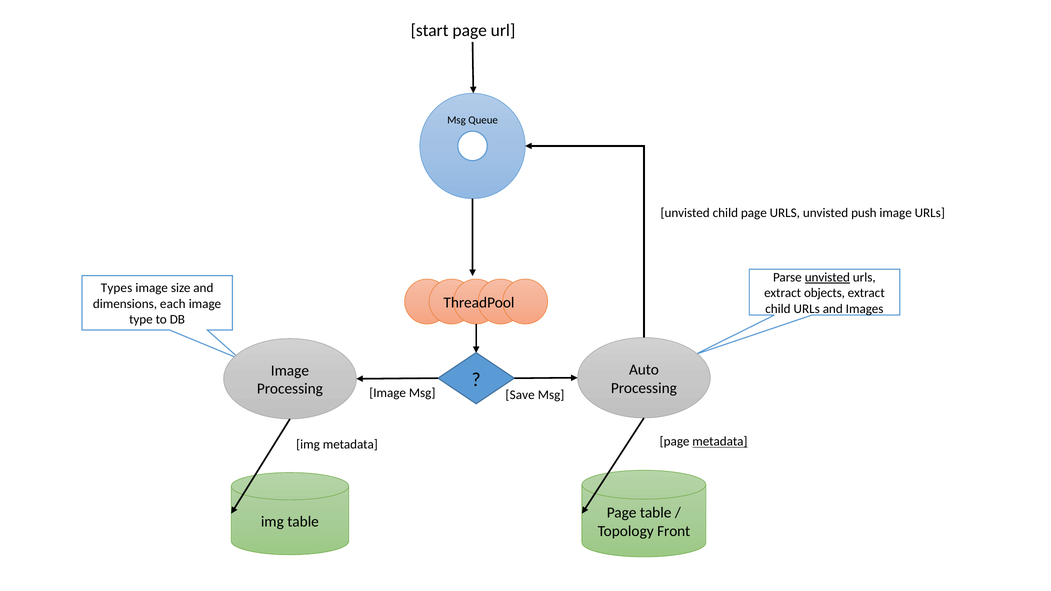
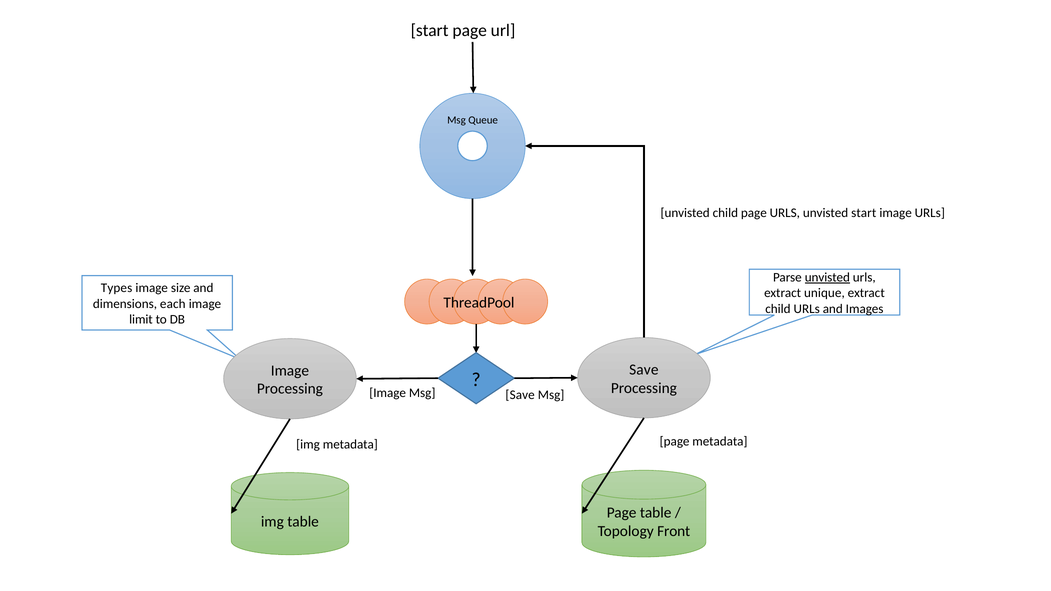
unvisted push: push -> start (864, 213)
objects: objects -> unique (824, 293)
type: type -> limit (141, 320)
Auto: Auto -> Save (644, 370)
metadata underline: present -> none (720, 442)
